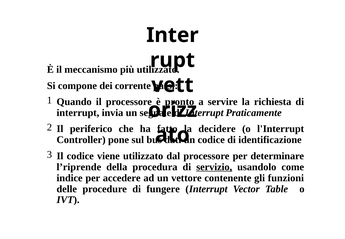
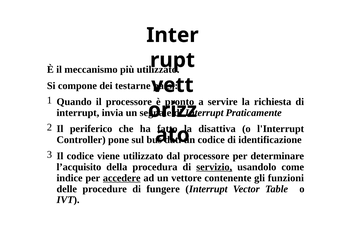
corrente: corrente -> testarne (133, 86)
decidere: decidere -> disattiva (217, 129)
l’riprende: l’riprende -> l’acquisito (79, 167)
accedere underline: none -> present (122, 178)
